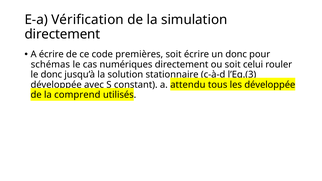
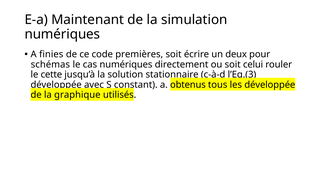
Vérification: Vérification -> Maintenant (88, 20)
directement: directement -> numériques (62, 34)
A écrire: écrire -> finies (51, 54)
un donc: donc -> deux (236, 54)
le donc: donc -> cette (51, 75)
attendu: attendu -> obtenus (188, 85)
comprend: comprend -> graphique (77, 95)
